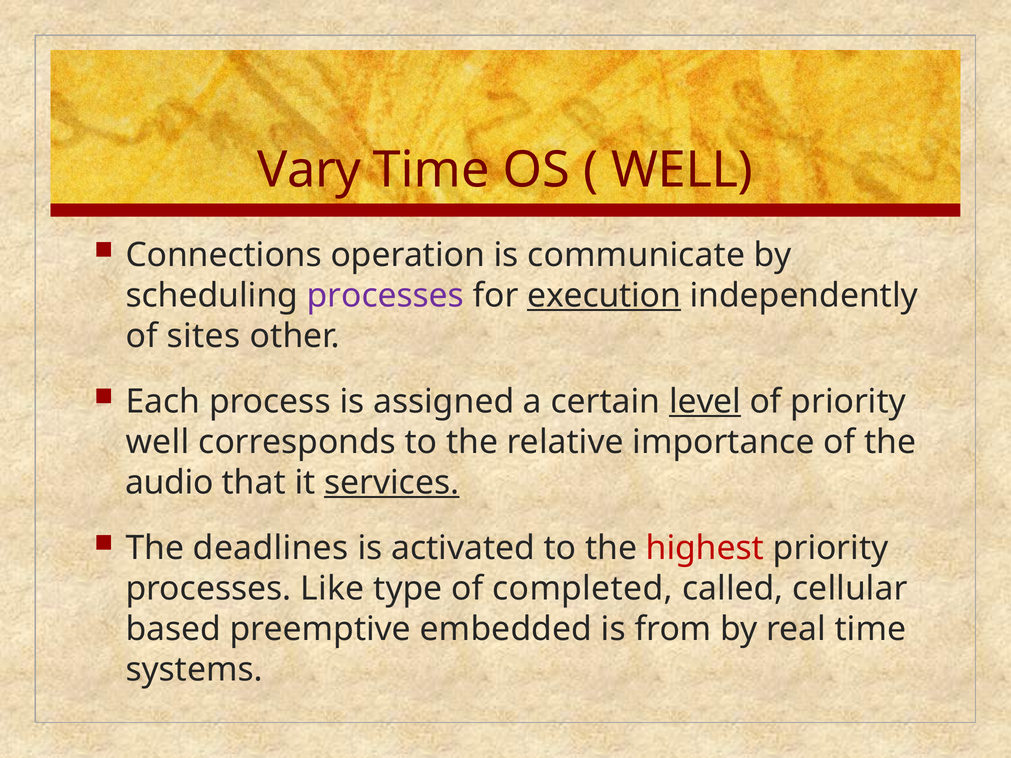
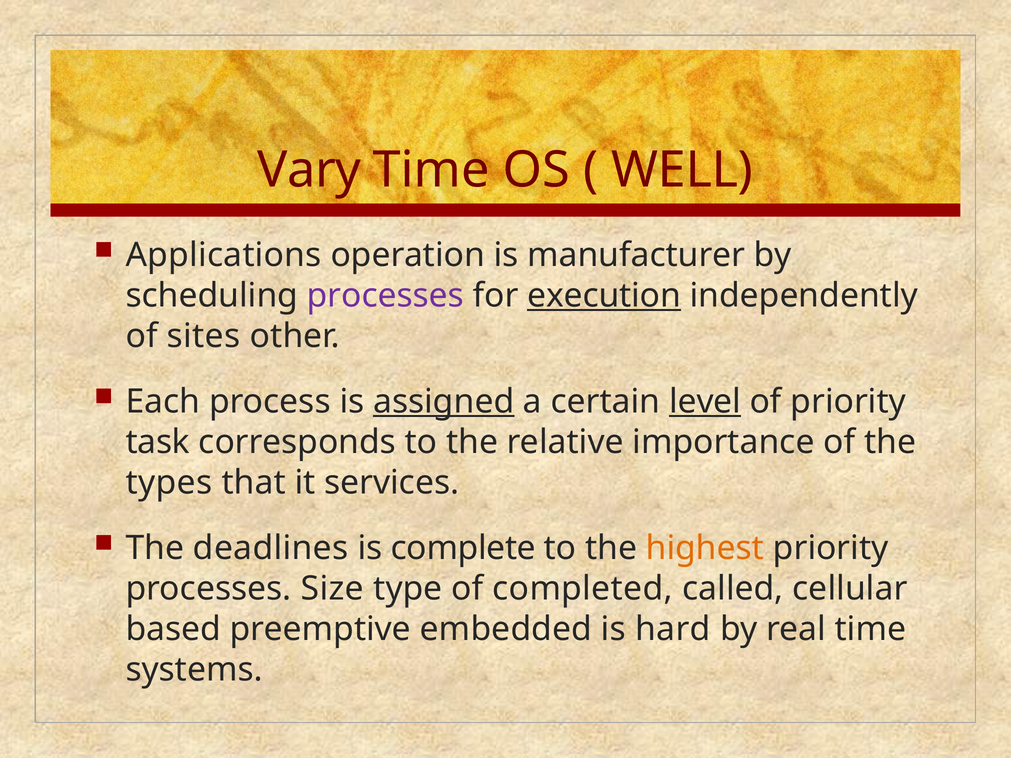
Connections: Connections -> Applications (224, 255)
communicate: communicate -> manufacturer (636, 255)
assigned underline: none -> present (444, 402)
well: well -> task (158, 442)
audio: audio -> types (169, 483)
services underline: present -> none (392, 483)
activated: activated -> complete (463, 548)
highest colour: red -> orange (705, 548)
Like: Like -> Size (332, 589)
from: from -> hard (673, 629)
